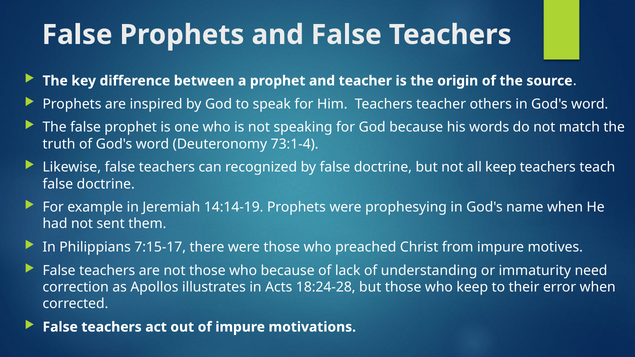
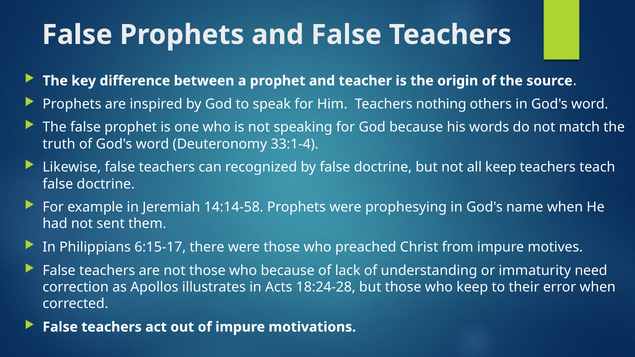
Teachers teacher: teacher -> nothing (441, 104)
73:1-4: 73:1-4 -> 33:1-4 (295, 144)
14:14-19: 14:14-19 -> 14:14-58 (234, 207)
7:15-17: 7:15-17 -> 6:15-17 (160, 247)
